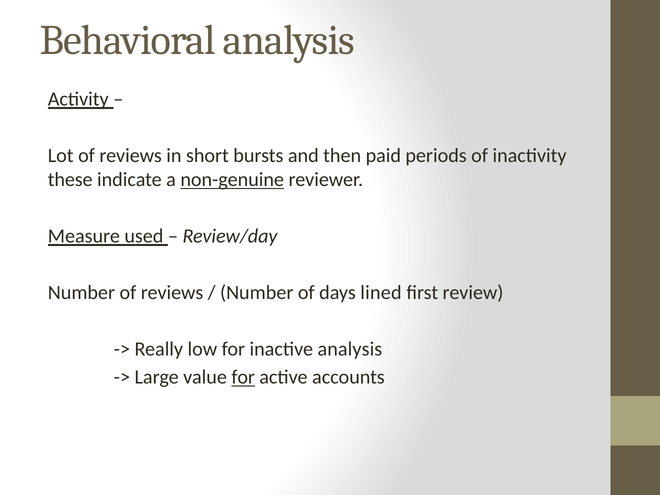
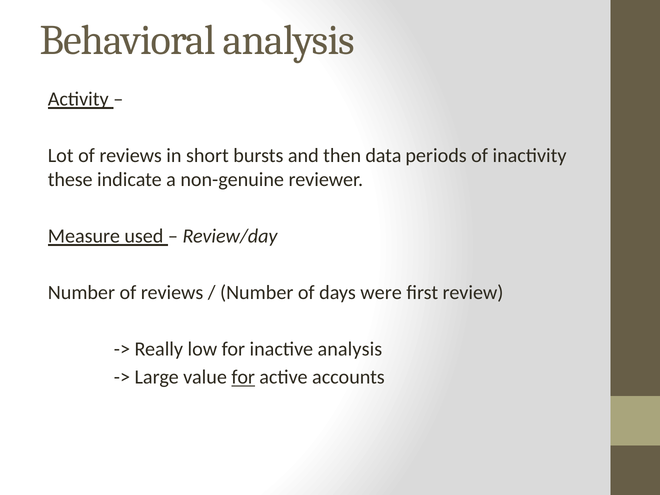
paid: paid -> data (383, 156)
non-genuine underline: present -> none (232, 180)
lined: lined -> were (381, 293)
